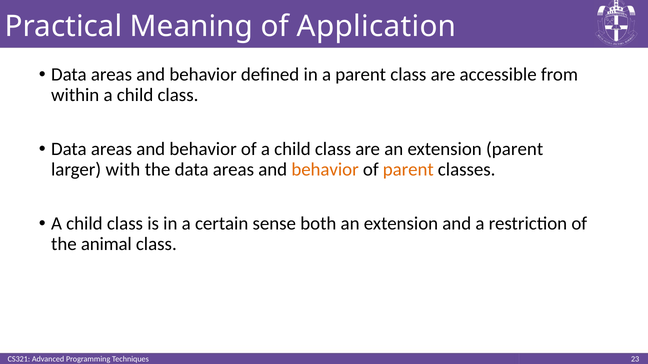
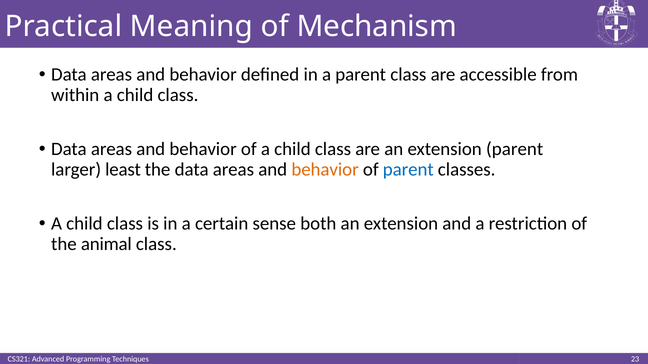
Application: Application -> Mechanism (377, 27)
with: with -> least (123, 170)
parent colour: orange -> blue (408, 170)
